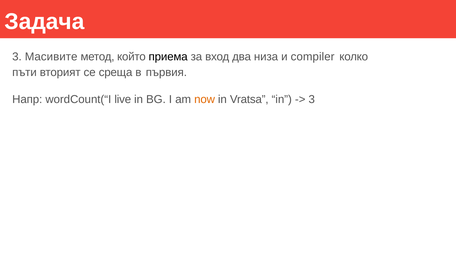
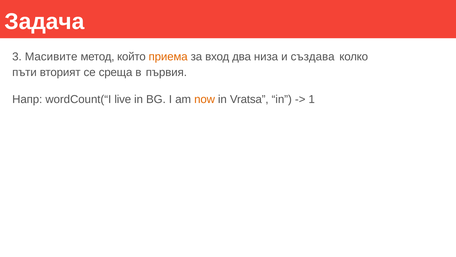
приема colour: black -> orange (168, 57)
compiler: compiler -> създава (313, 57)
3: 3 -> 1 (312, 99)
